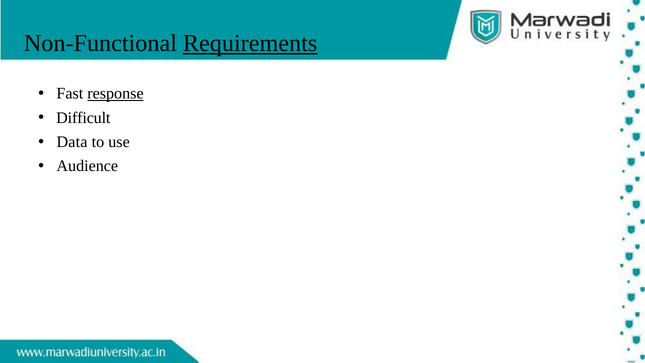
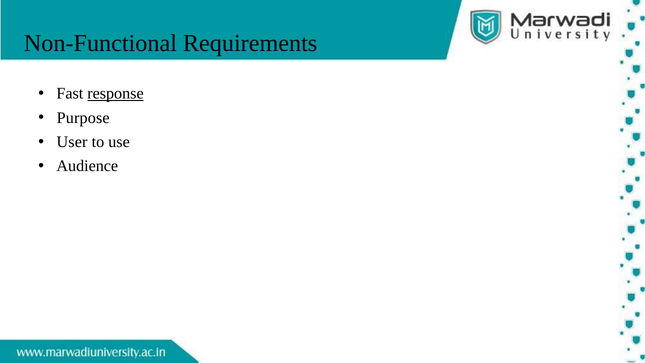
Requirements underline: present -> none (250, 43)
Difficult: Difficult -> Purpose (83, 118)
Data: Data -> User (72, 142)
